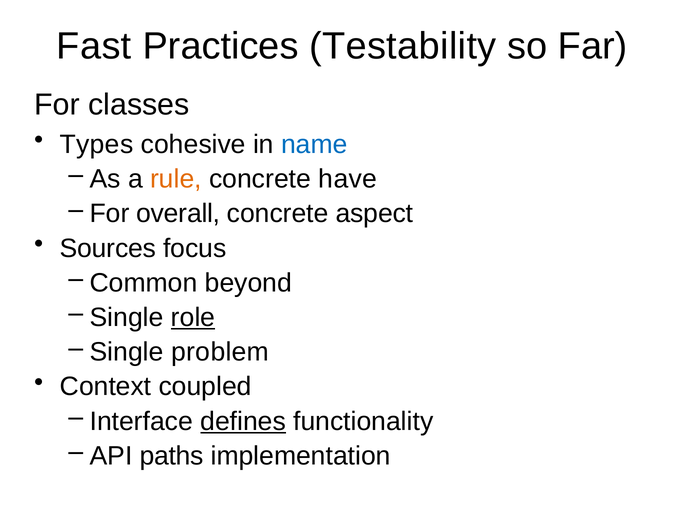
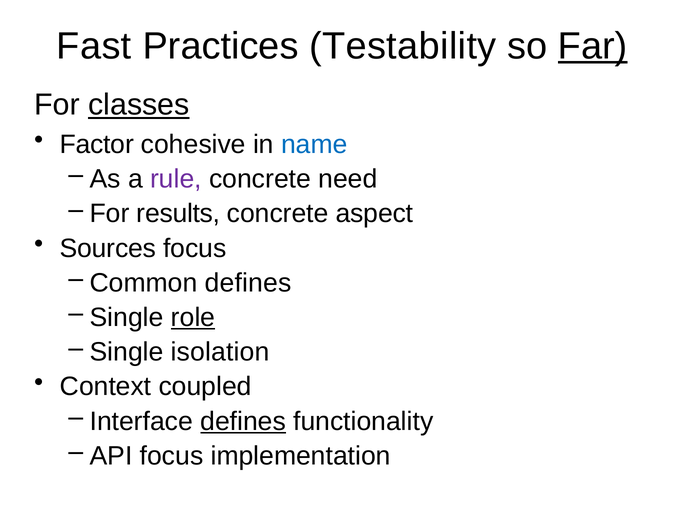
Far underline: none -> present (593, 46)
classes underline: none -> present (139, 105)
Types: Types -> Factor (97, 144)
rule colour: orange -> purple (176, 179)
have: have -> need (348, 179)
overall: overall -> results (178, 214)
Common beyond: beyond -> defines (248, 283)
problem: problem -> isolation (220, 352)
API paths: paths -> focus (172, 456)
